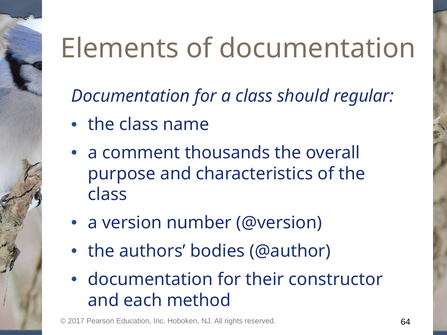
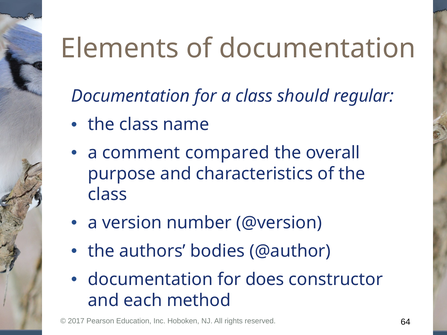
thousands: thousands -> compared (227, 153)
their: their -> does (265, 280)
